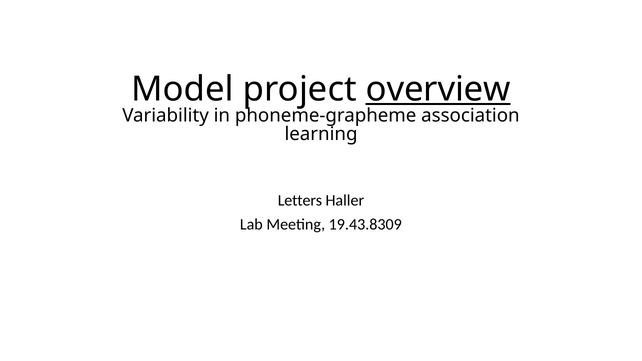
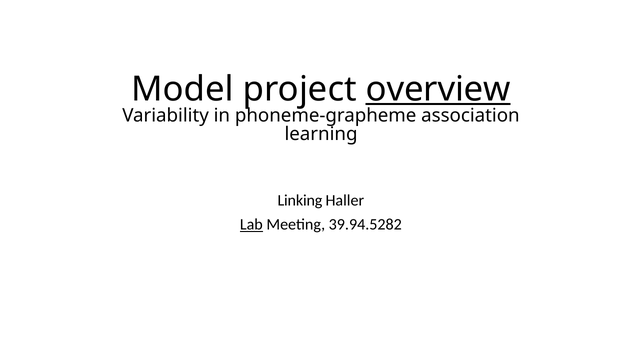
Letters: Letters -> Linking (300, 201)
Lab underline: none -> present (251, 225)
19.43.8309: 19.43.8309 -> 39.94.5282 (365, 225)
